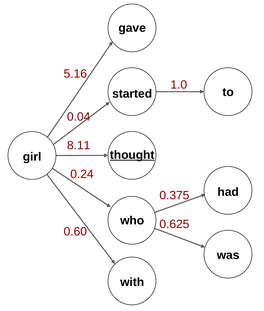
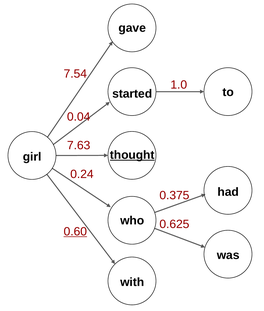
5.16: 5.16 -> 7.54 (75, 74)
8.11: 8.11 -> 7.63 (79, 146)
0.60 underline: none -> present (75, 232)
